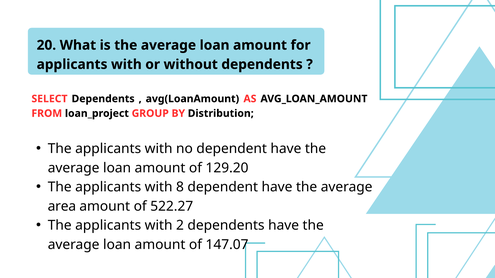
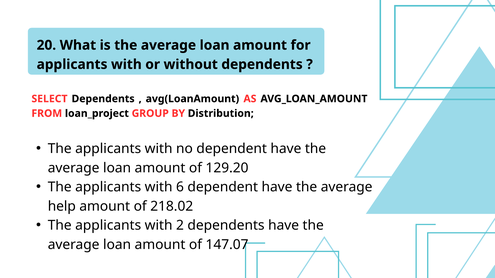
8: 8 -> 6 (180, 187)
area: area -> help (62, 207)
522.27: 522.27 -> 218.02 (172, 207)
